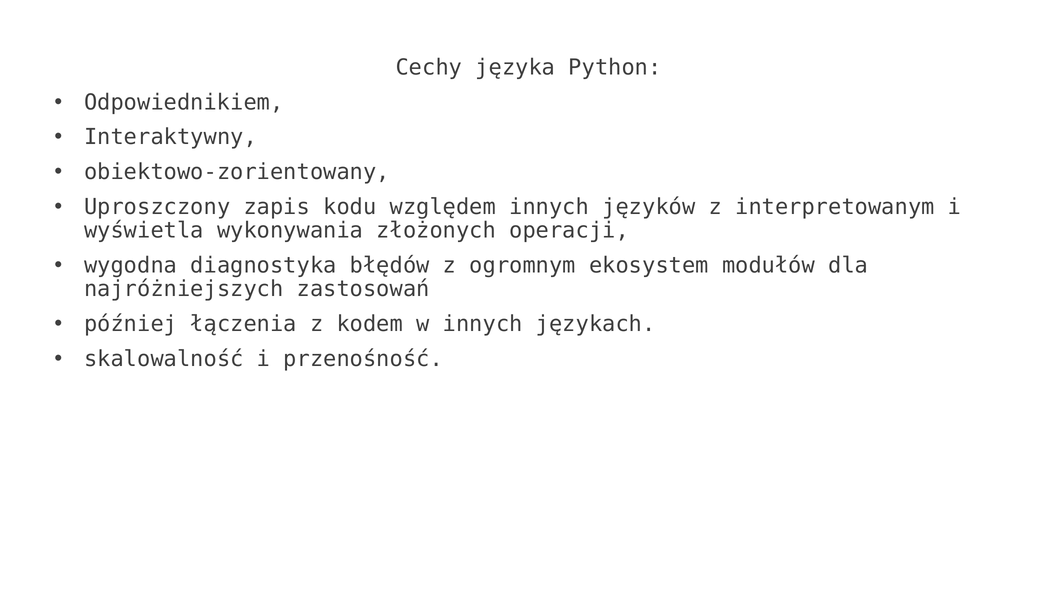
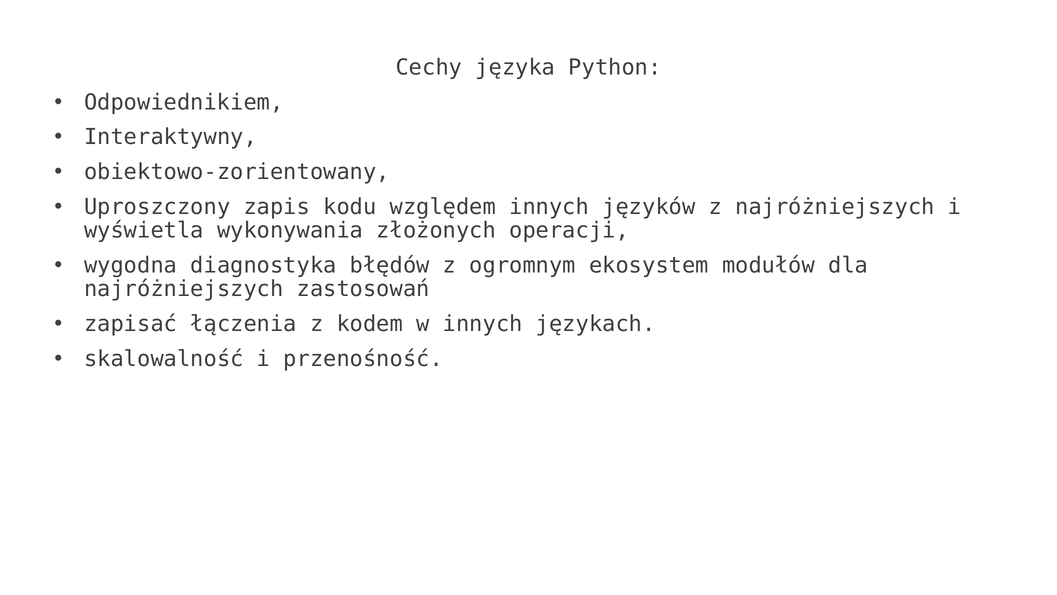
z interpretowanym: interpretowanym -> najróżniejszych (835, 207)
później: później -> zapisać (131, 324)
